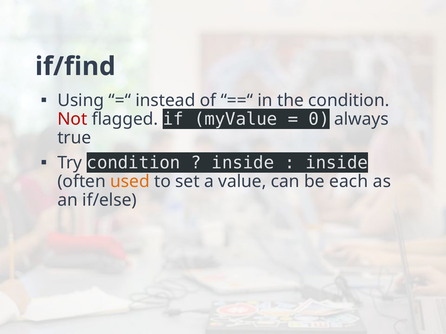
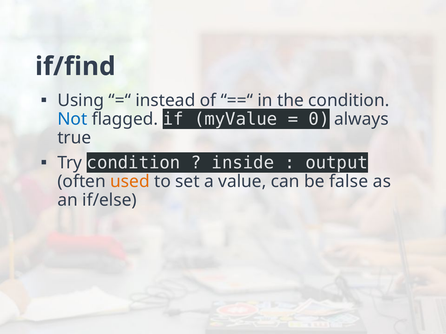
Not colour: red -> blue (72, 119)
inside: inside -> output (337, 163)
each: each -> false (349, 182)
